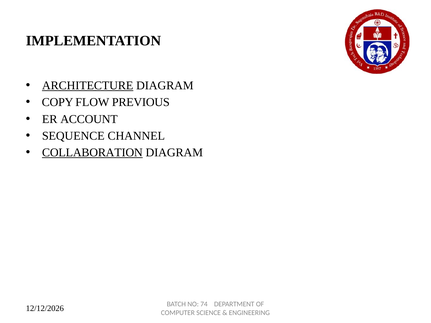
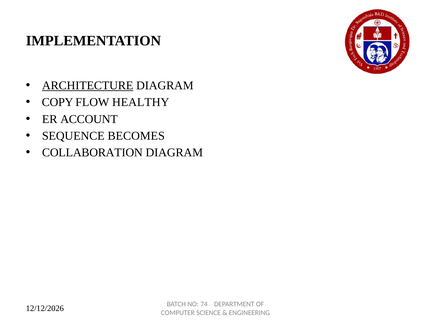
PREVIOUS: PREVIOUS -> HEALTHY (141, 102)
CHANNEL: CHANNEL -> BECOMES (136, 136)
COLLABORATION underline: present -> none (92, 153)
